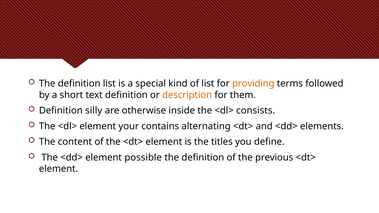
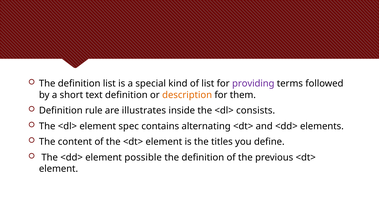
providing colour: orange -> purple (253, 84)
silly: silly -> rule (94, 111)
otherwise: otherwise -> illustrates (144, 111)
your: your -> spec (129, 126)
